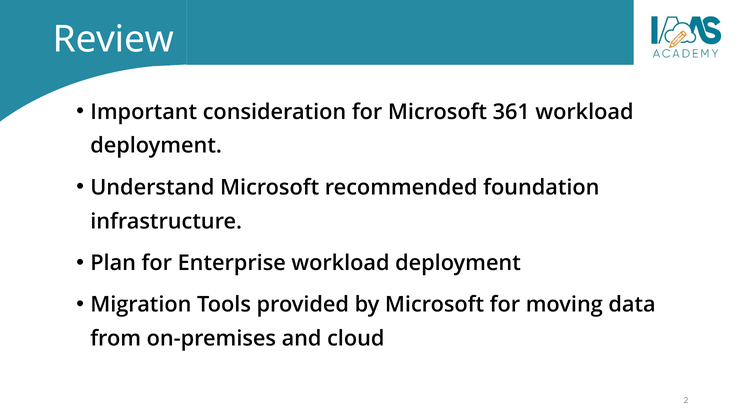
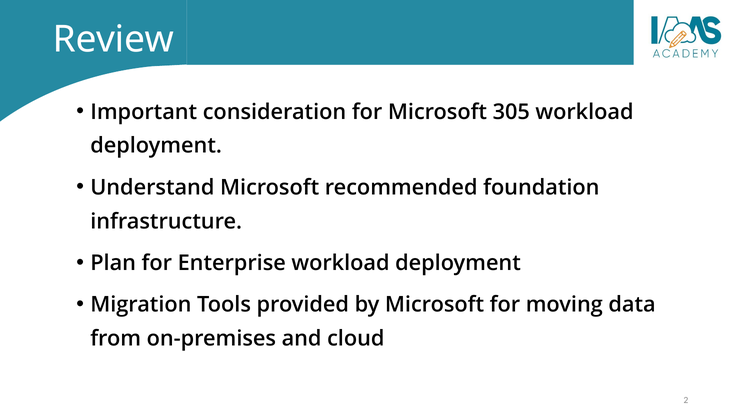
361: 361 -> 305 (511, 112)
